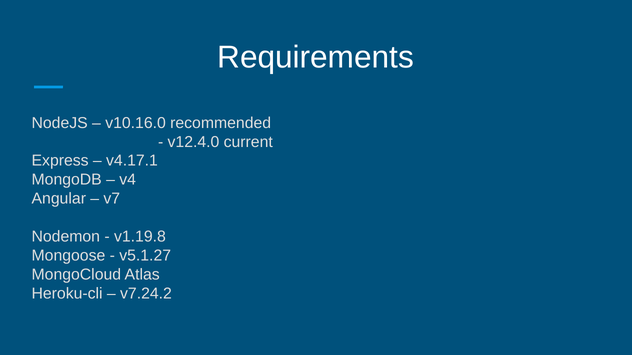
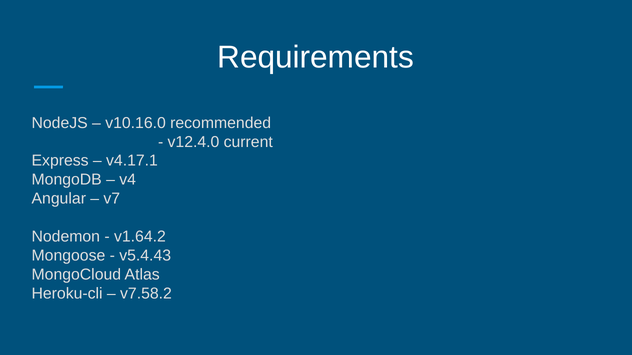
v1.19.8: v1.19.8 -> v1.64.2 (140, 237)
v5.1.27: v5.1.27 -> v5.4.43 (145, 256)
v7.24.2: v7.24.2 -> v7.58.2 (146, 294)
